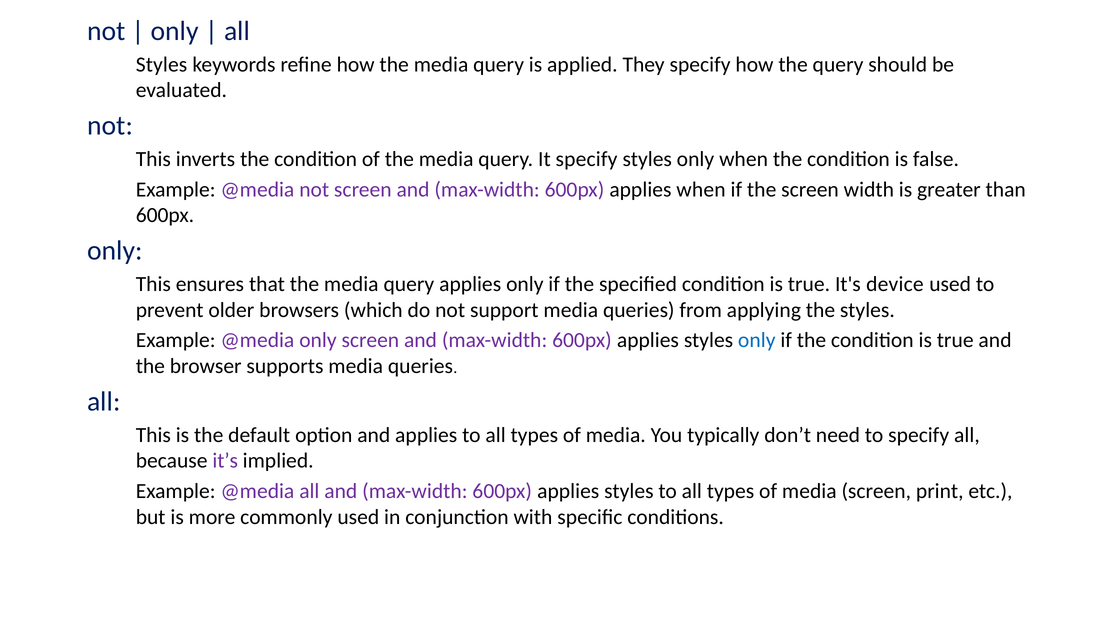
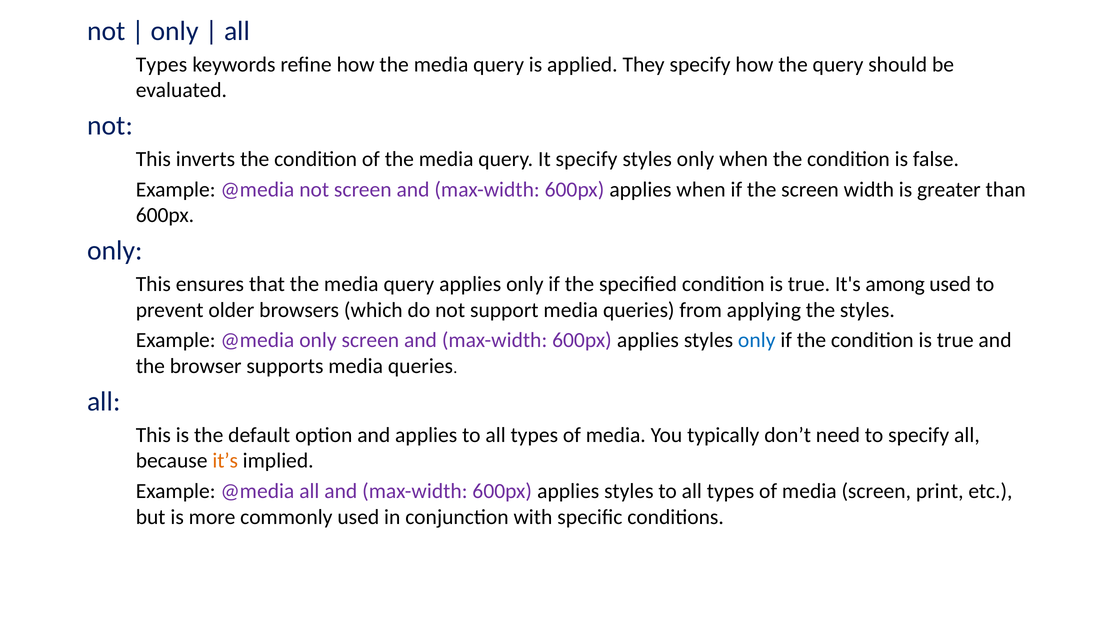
Styles: Styles -> Types (161, 64)
device: device -> among (895, 284)
it’s colour: purple -> orange (225, 461)
